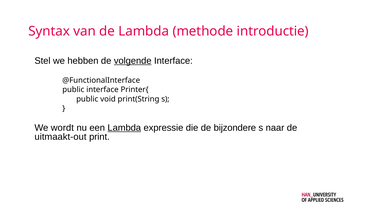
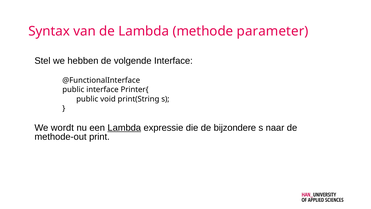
introductie: introductie -> parameter (273, 31)
volgende underline: present -> none (133, 61)
uitmaakt-out: uitmaakt-out -> methode-out (61, 137)
